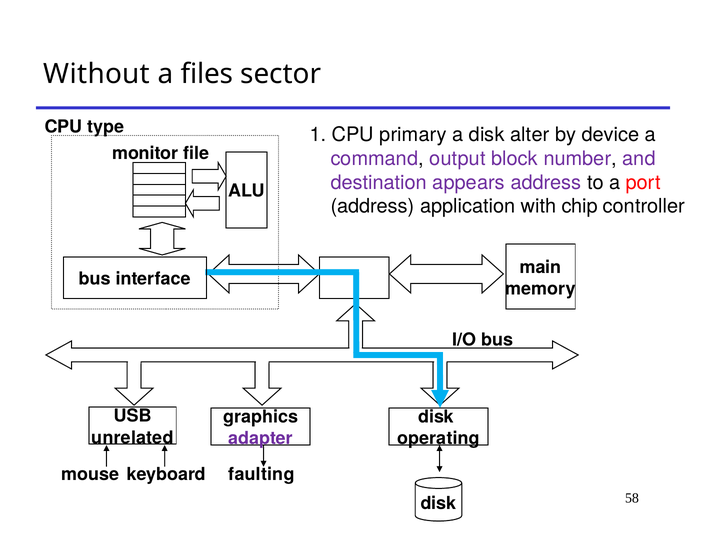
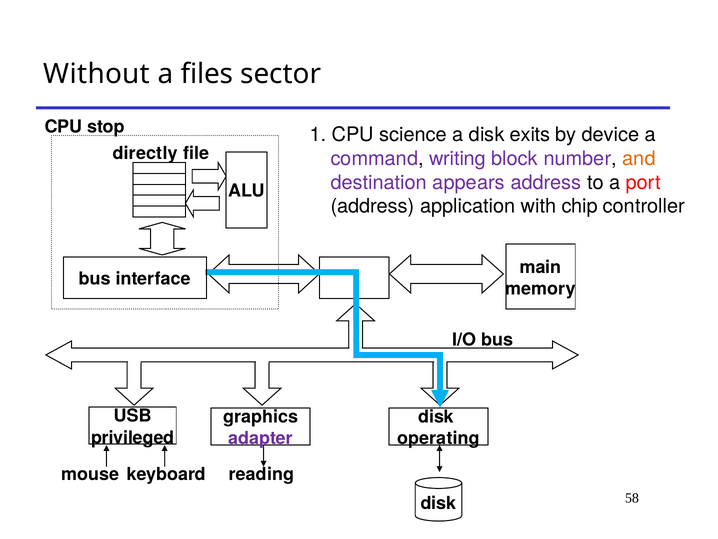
type: type -> stop (106, 127)
primary: primary -> science (413, 134)
alter: alter -> exits (530, 134)
monitor: monitor -> directly (145, 153)
output: output -> writing (458, 158)
and colour: purple -> orange (639, 158)
unrelated: unrelated -> privileged (133, 437)
faulting: faulting -> reading (261, 474)
